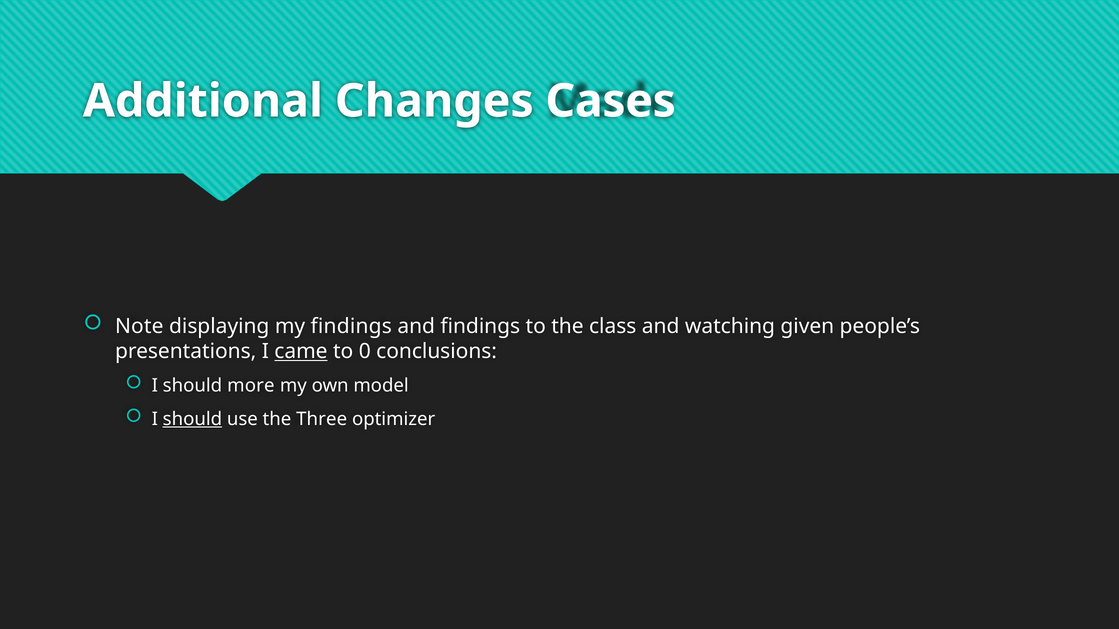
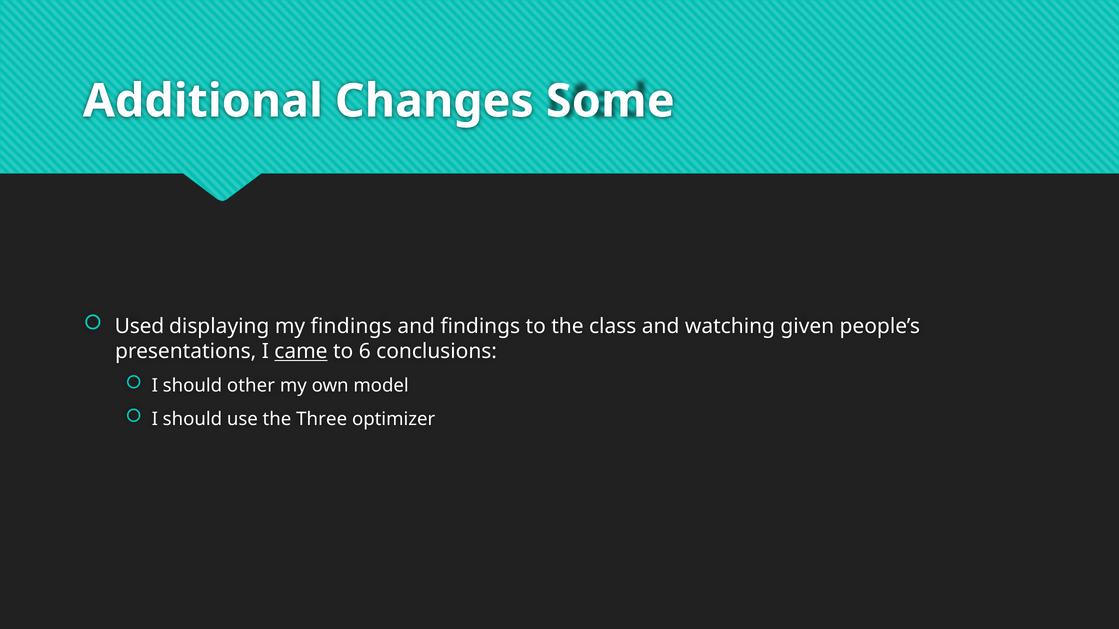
Cases: Cases -> Some (610, 101)
Note: Note -> Used (139, 327)
0: 0 -> 6 (365, 352)
more: more -> other (251, 386)
should underline: present -> none (192, 419)
